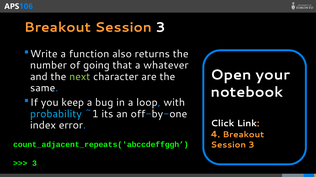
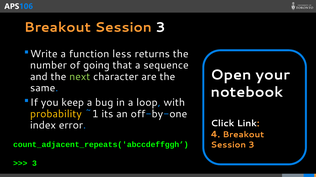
also: also -> less (122, 54)
whatever: whatever -> sequence (166, 66)
probability colour: light blue -> yellow (56, 114)
